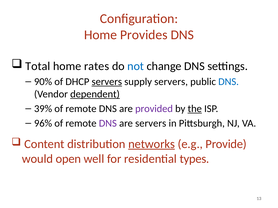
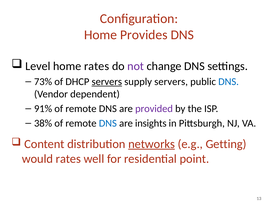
Total: Total -> Level (38, 66)
not colour: blue -> purple (136, 66)
90%: 90% -> 73% (43, 82)
dependent underline: present -> none (95, 94)
39%: 39% -> 91% (43, 109)
the underline: present -> none (195, 109)
96%: 96% -> 38% (43, 124)
DNS colour: purple -> blue (108, 124)
are servers: servers -> insights (151, 124)
Provide: Provide -> Getting (226, 144)
would open: open -> rates (68, 159)
types: types -> point (194, 159)
